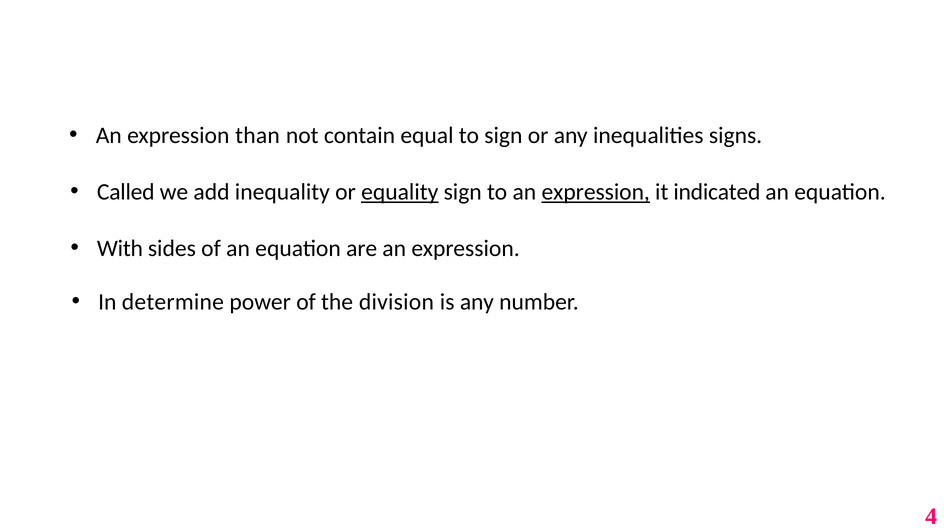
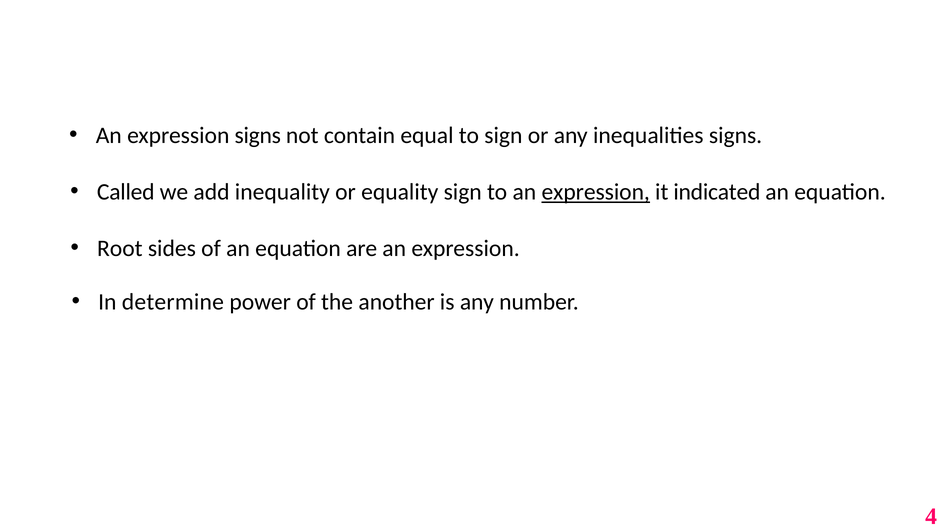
expression than: than -> signs (258, 135)
equality underline: present -> none (400, 192)
With: With -> Root (120, 248)
division: division -> another (397, 302)
